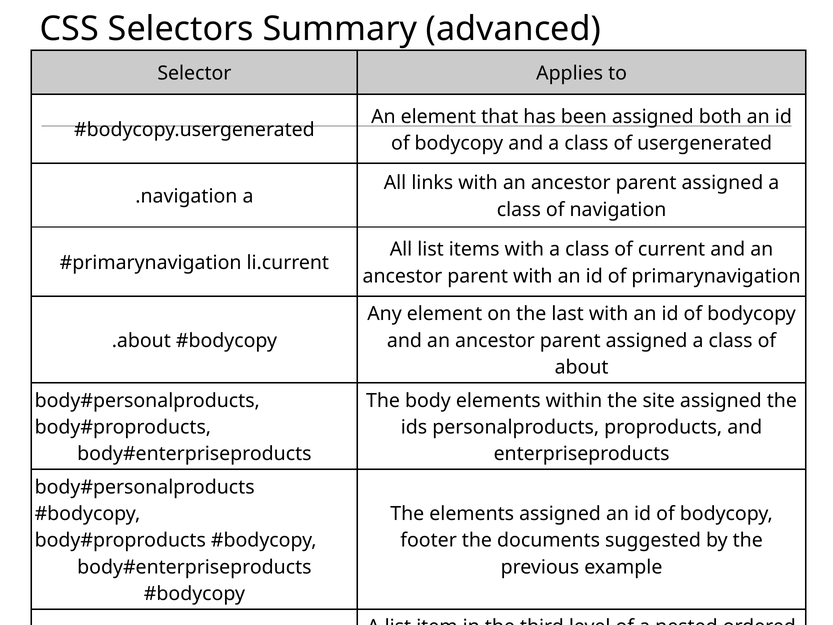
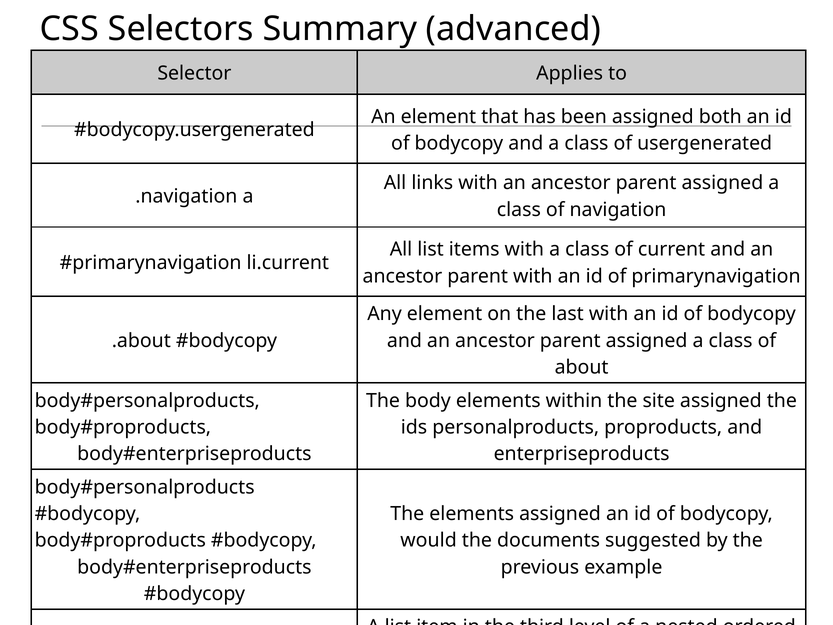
footer: footer -> would (429, 540)
